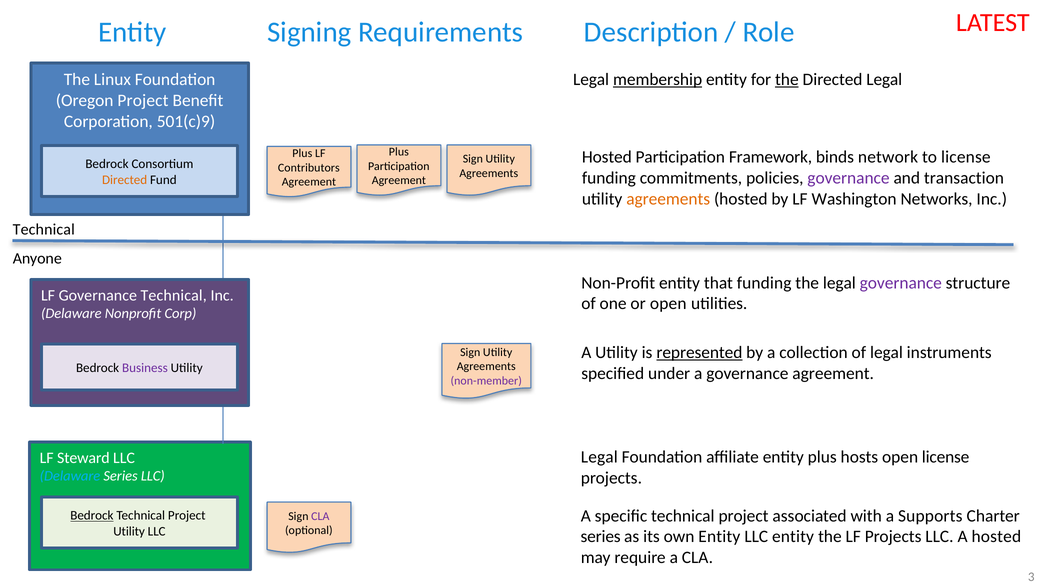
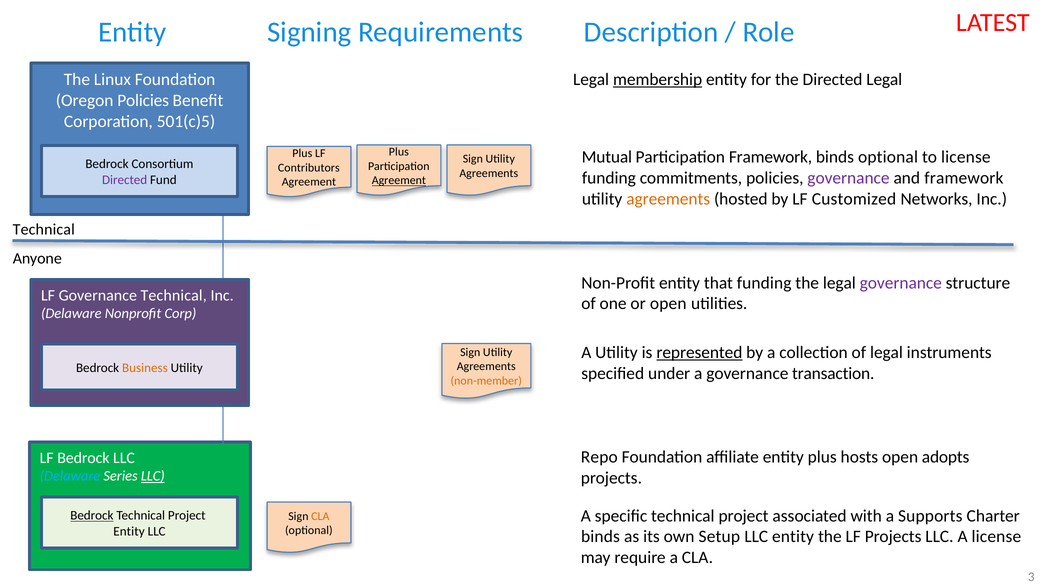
the underline: present -> none (787, 79)
Oregon Project: Project -> Policies (143, 101)
501(c)9: 501(c)9 -> 501(c)5 (186, 122)
Hosted: Hosted -> Mutual (607, 157)
binds network: network -> optional (888, 157)
and transaction: transaction -> framework (964, 178)
Directed colour: orange -> purple (125, 180)
Agreement underline: none -> present (399, 180)
Washington: Washington -> Customized (854, 199)
Business colour: purple -> orange (145, 368)
governance agreement: agreement -> transaction (833, 373)
non-member colour: purple -> orange (486, 381)
Legal: Legal -> Repo (599, 457)
open license: license -> adopts (946, 457)
LF Steward: Steward -> Bedrock (83, 458)
LLC underline: none -> present (153, 476)
CLA colour: purple -> orange (320, 516)
Utility: Utility -> Entity (129, 531)
series: series -> binds (600, 537)
own Entity: Entity -> Setup (719, 537)
A hosted: hosted -> license (996, 537)
